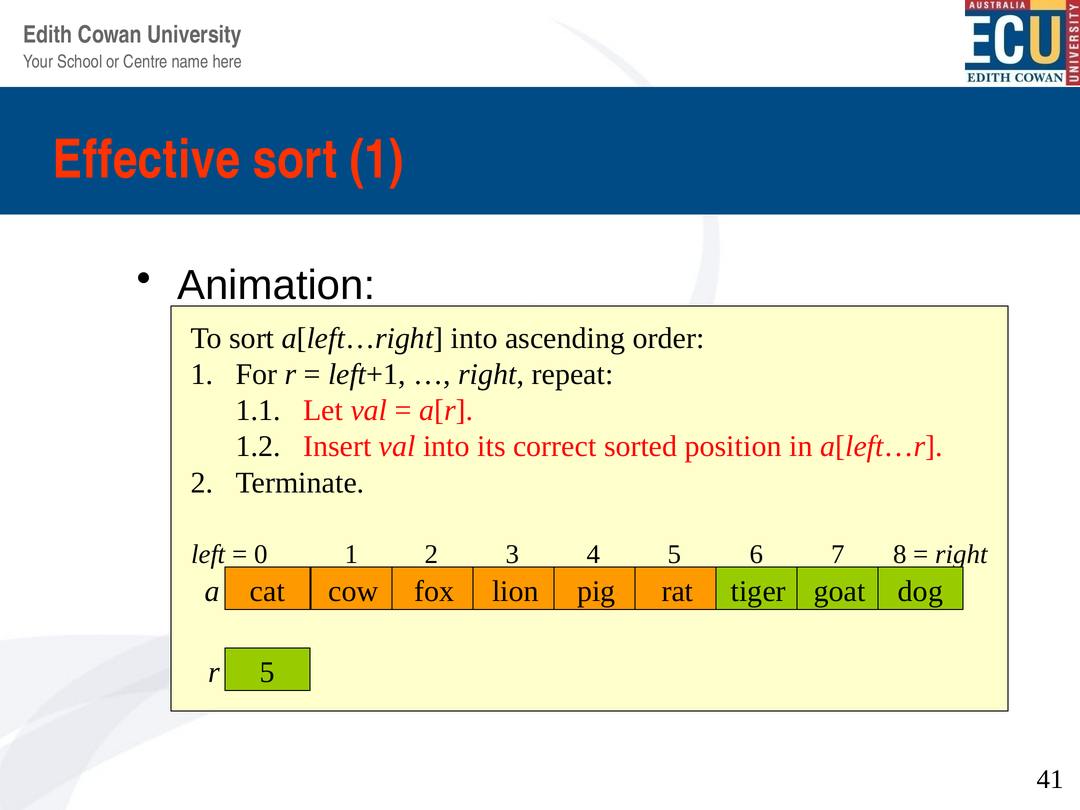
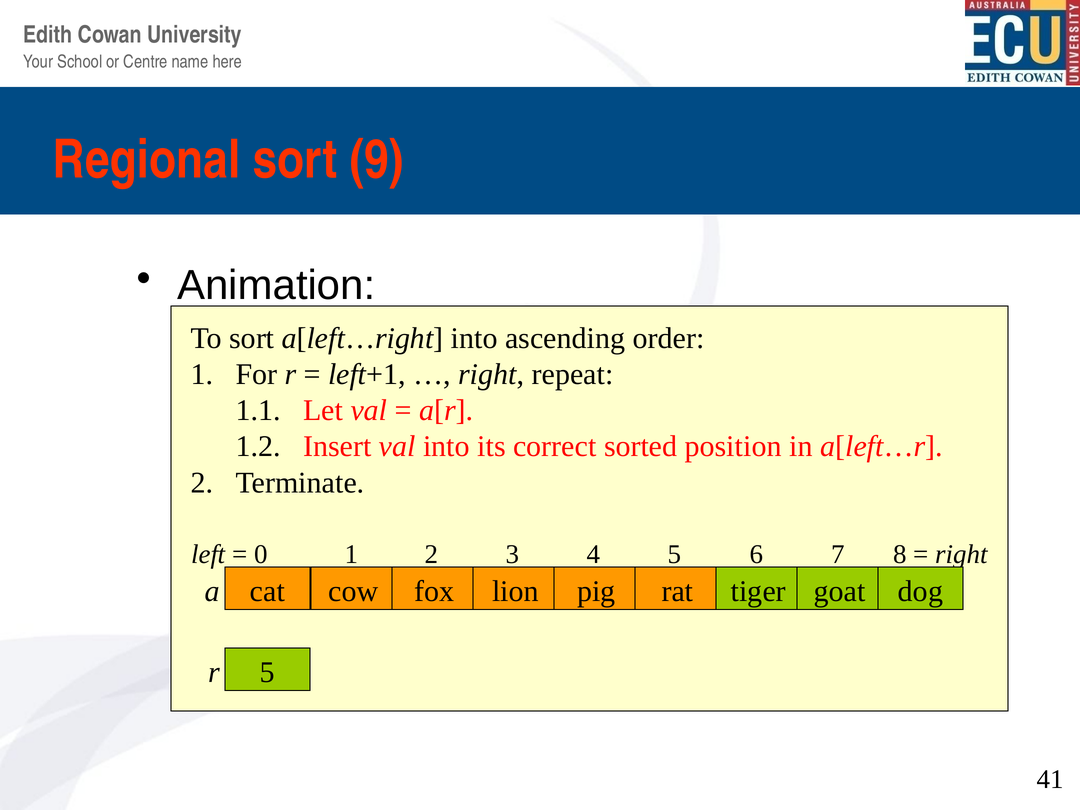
Effective: Effective -> Regional (147, 160)
sort 1: 1 -> 9 (377, 160)
